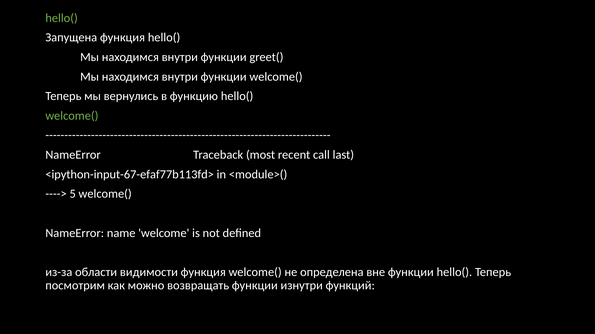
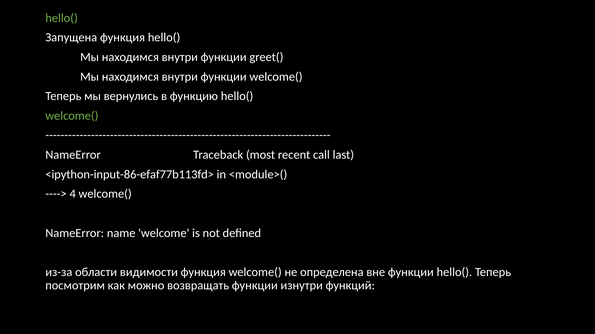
<ipython-input-67-efaf77b113fd>: <ipython-input-67-efaf77b113fd> -> <ipython-input-86-efaf77b113fd> (130, 175)
5: 5 -> 4 (73, 194)
